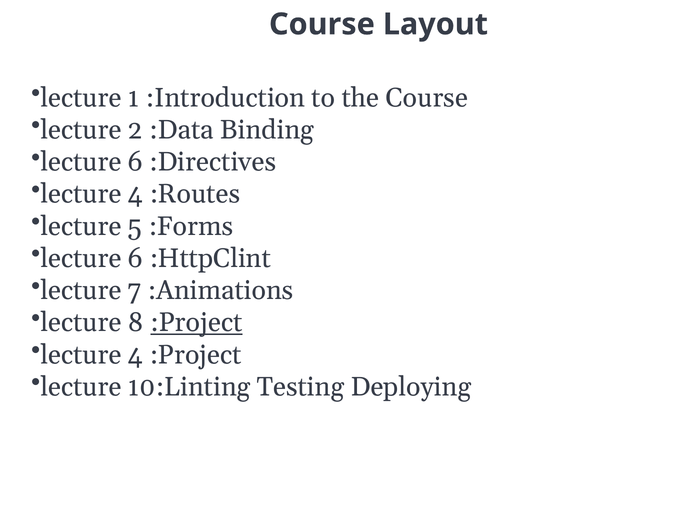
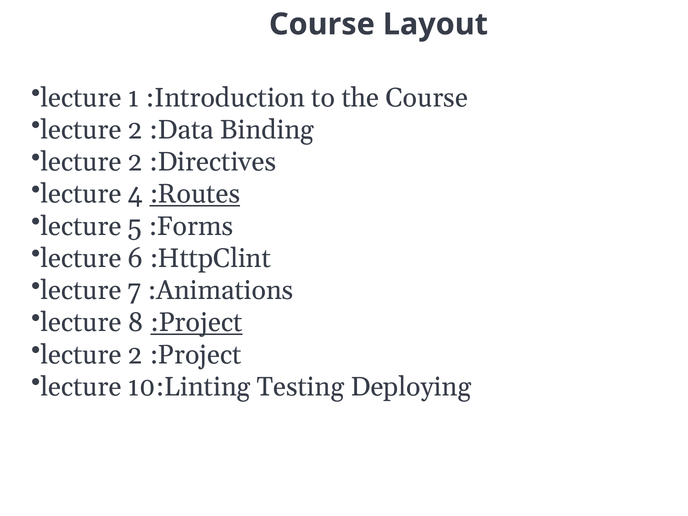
6: 6 -> 2 (135, 162)
:Routes underline: none -> present (195, 194)
4: 4 -> 2 (135, 355)
